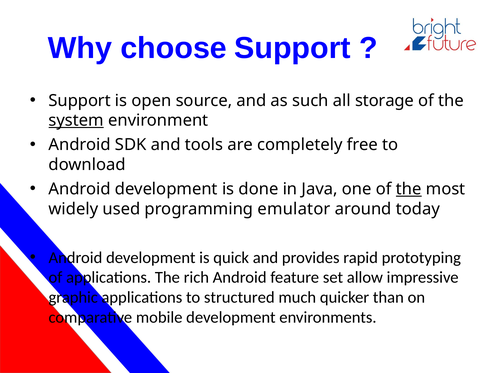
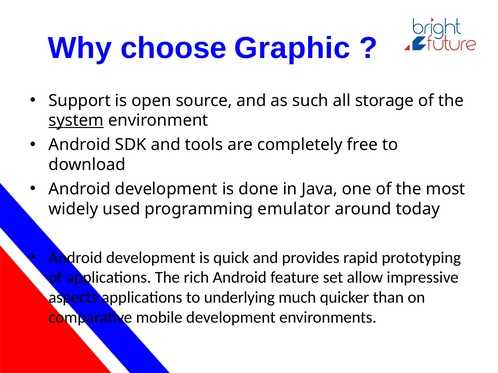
choose Support: Support -> Graphic (292, 48)
the underline: present -> none (409, 189)
graphic: graphic -> aspects (73, 298)
structured: structured -> underlying (239, 298)
